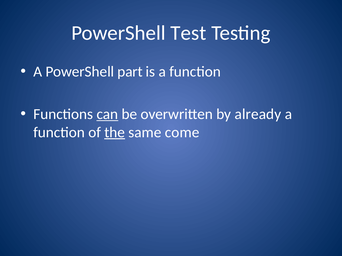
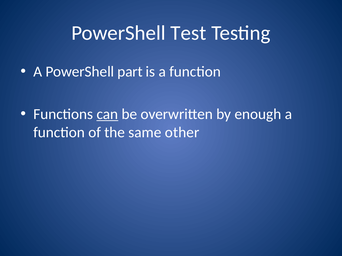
already: already -> enough (258, 114)
the underline: present -> none (115, 133)
come: come -> other (182, 133)
